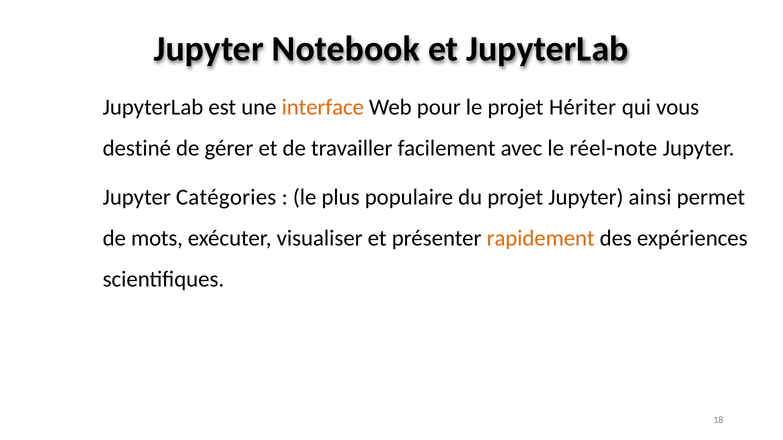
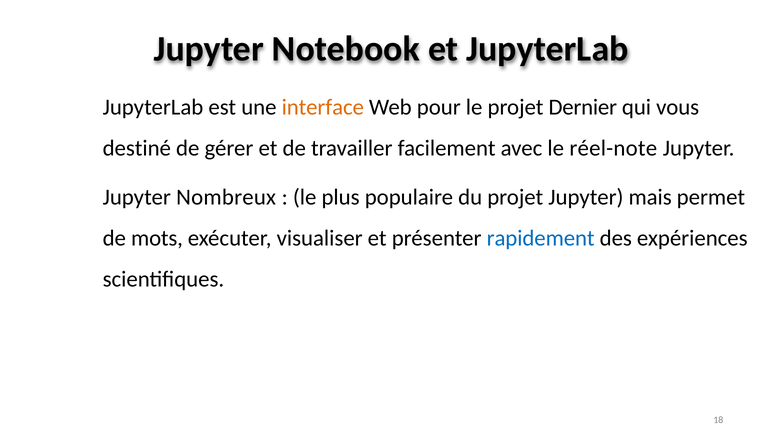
Hériter: Hériter -> Dernier (583, 107)
Catégories: Catégories -> Nombreux (226, 197)
ainsi: ainsi -> mais (650, 197)
rapidement colour: orange -> blue (541, 238)
